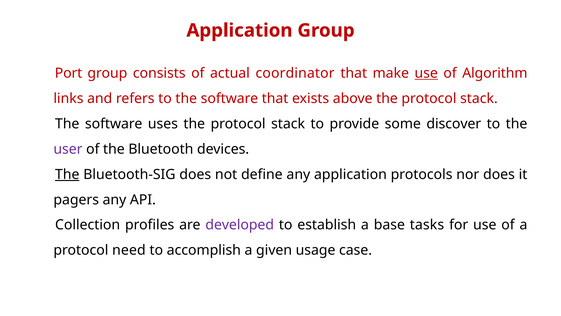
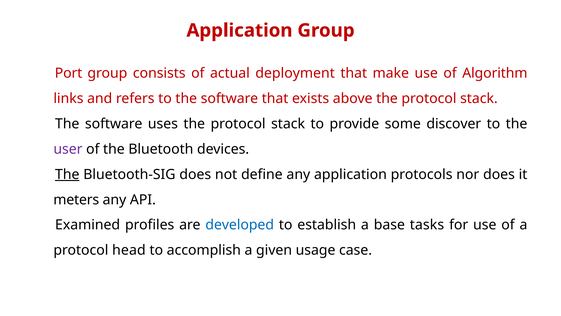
coordinator: coordinator -> deployment (295, 73)
use underline: present -> none (426, 73)
pagers: pagers -> meters (76, 199)
Collection: Collection -> Examined (88, 225)
developed colour: purple -> blue (240, 225)
need: need -> head (129, 250)
